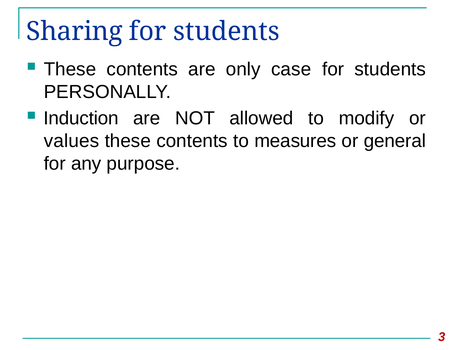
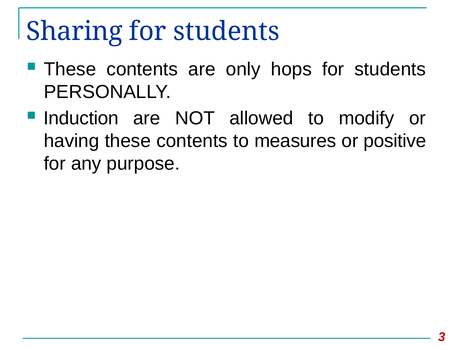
case: case -> hops (291, 69)
values: values -> having (72, 141)
general: general -> positive (395, 141)
